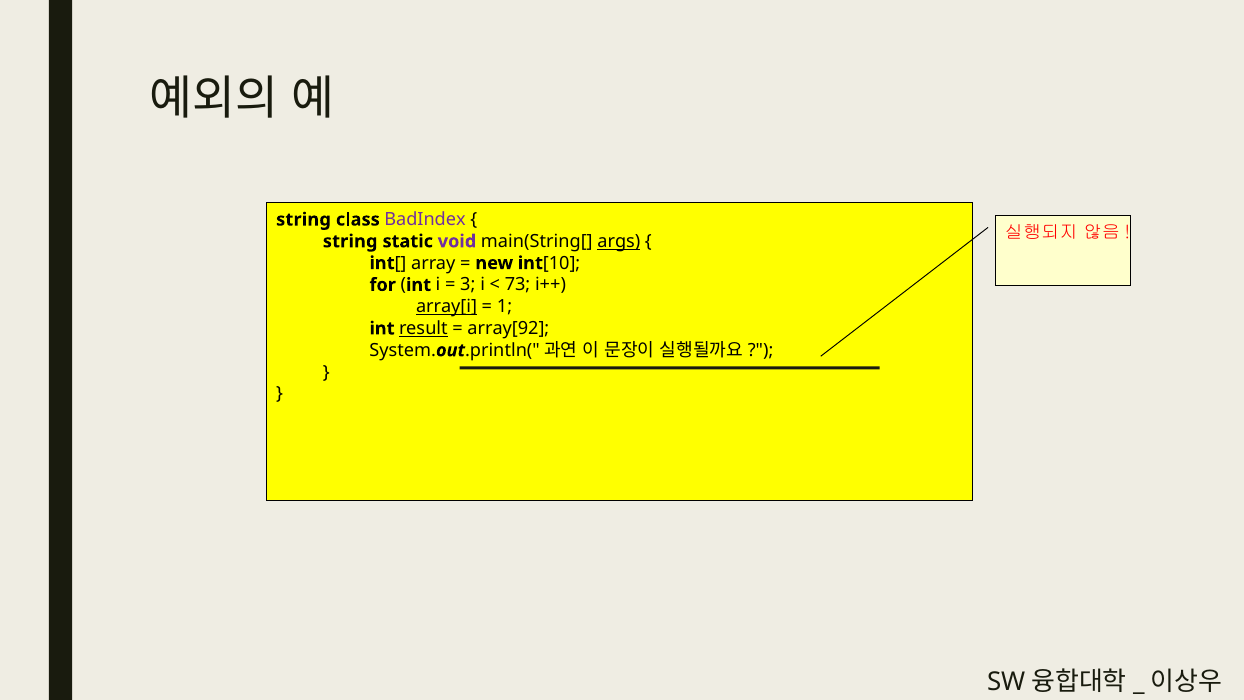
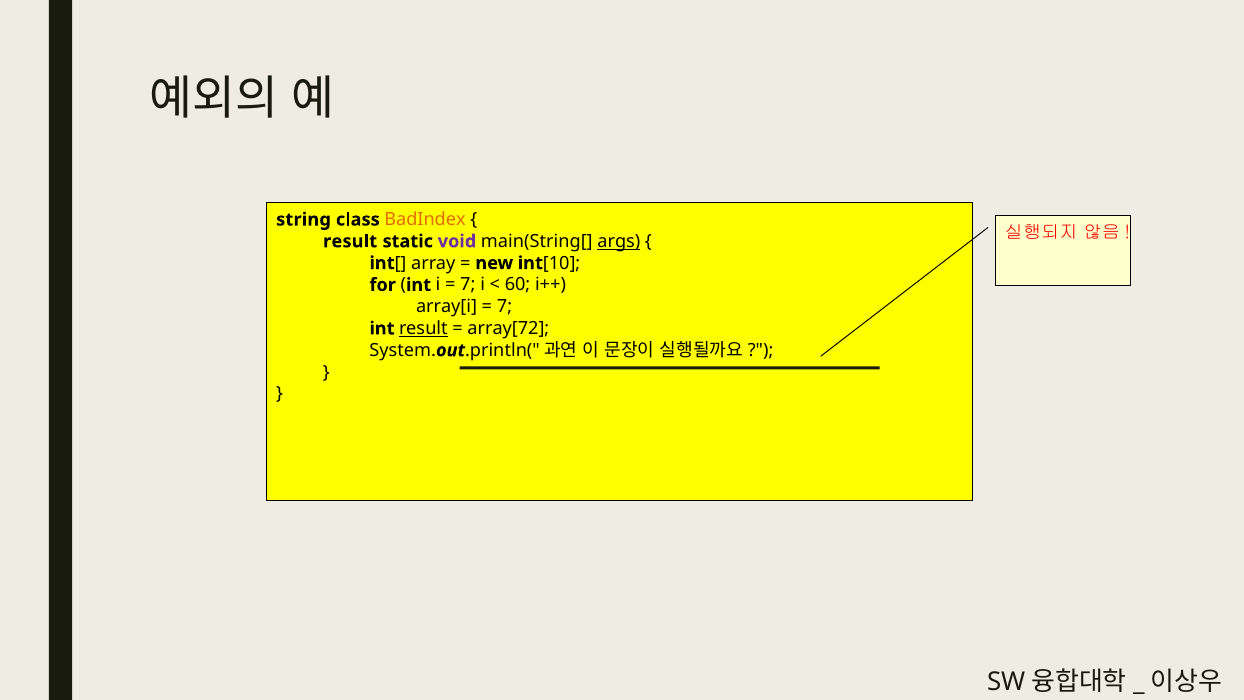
BadIndex colour: purple -> orange (425, 219)
string: string -> result (350, 241)
3: 3 -> 7 (468, 285)
73: 73 -> 60 (518, 285)
array[i underline: present -> none (447, 307)
1: 1 -> 7 (504, 307)
array[92: array[92 -> array[72 (508, 328)
